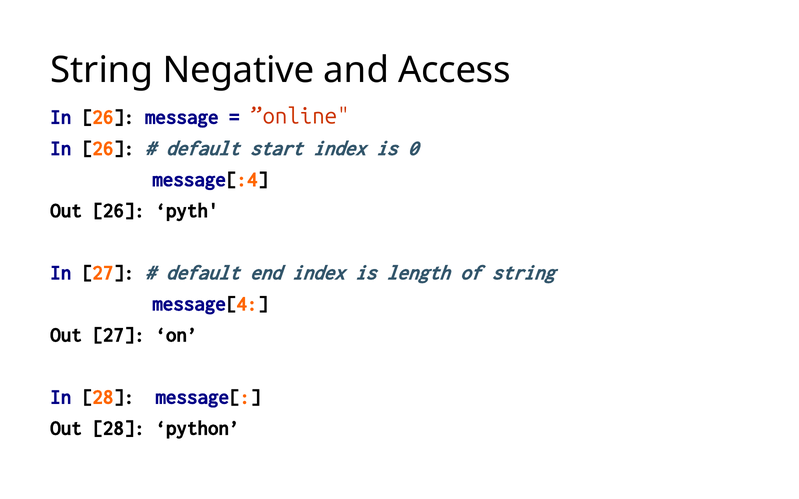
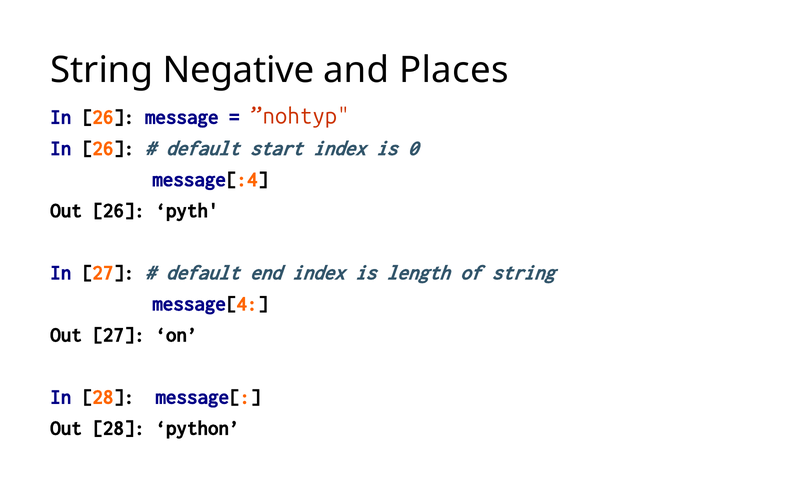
Access: Access -> Places (454, 70)
”online: ”online -> ”nohtyp (300, 116)
